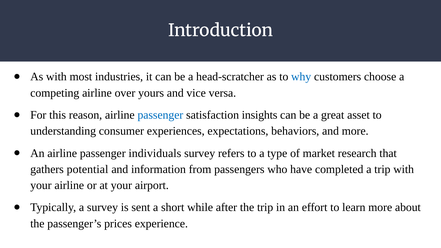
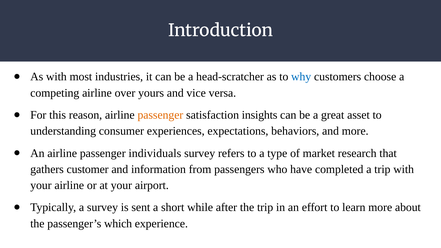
passenger colour: blue -> orange (160, 115)
potential: potential -> customer (88, 169)
prices: prices -> which (118, 224)
